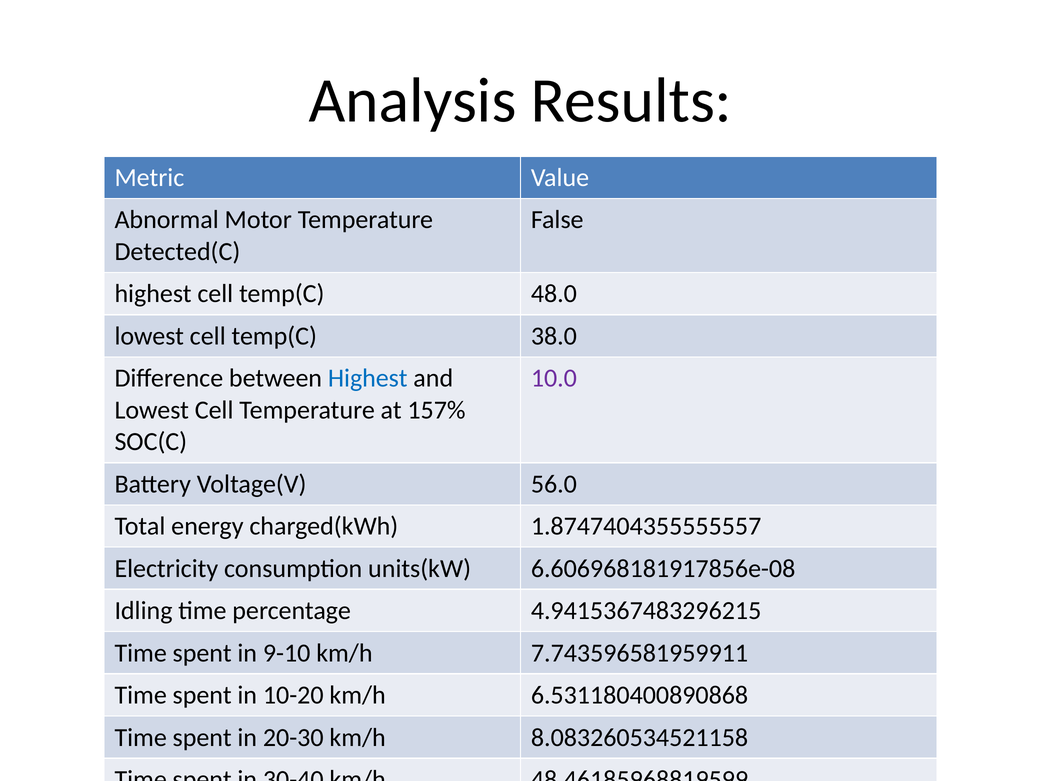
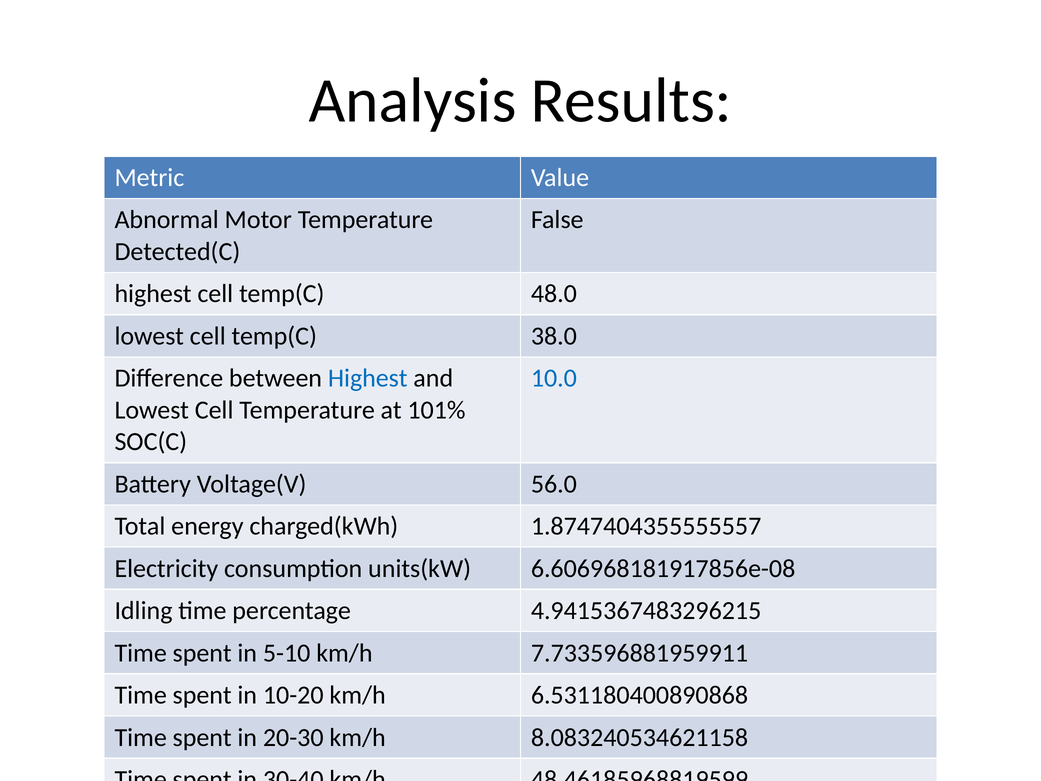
10.0 colour: purple -> blue (554, 378)
157%: 157% -> 101% (436, 410)
9-10: 9-10 -> 5-10 (287, 653)
7.743596581959911: 7.743596581959911 -> 7.733596881959911 (640, 653)
8.083260534521158: 8.083260534521158 -> 8.083240534621158 (640, 737)
